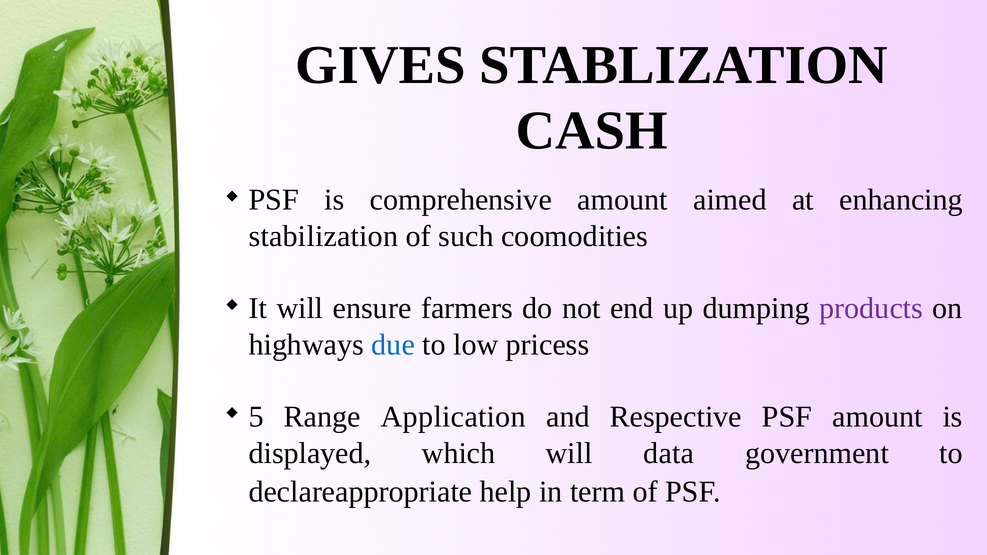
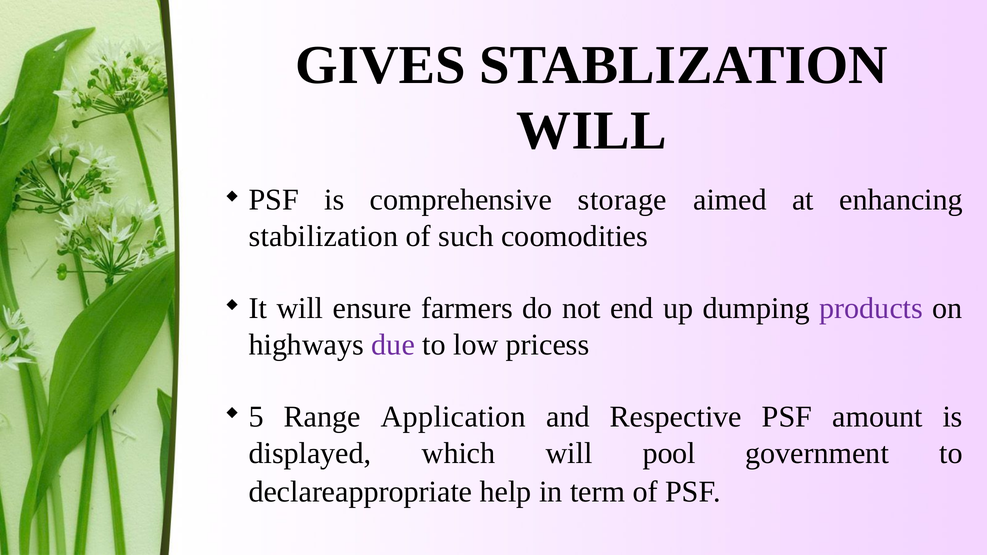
CASH: CASH -> WILL (592, 131)
comprehensive amount: amount -> storage (622, 200)
due colour: blue -> purple (393, 345)
data: data -> pool (669, 453)
